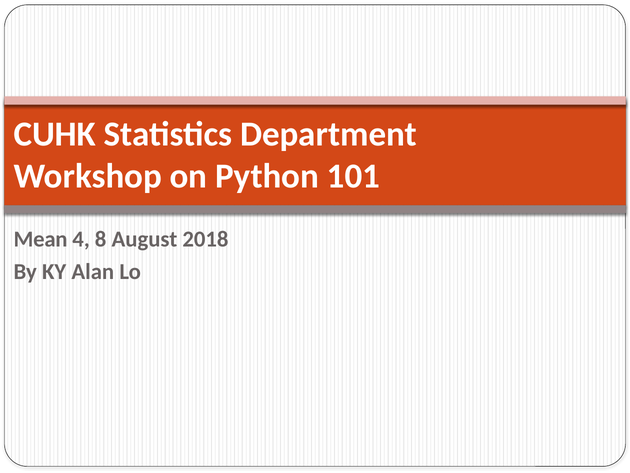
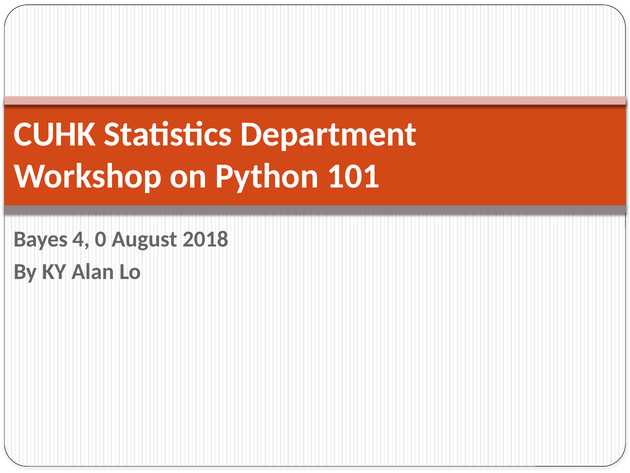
Mean: Mean -> Bayes (41, 239)
8: 8 -> 0 (101, 239)
